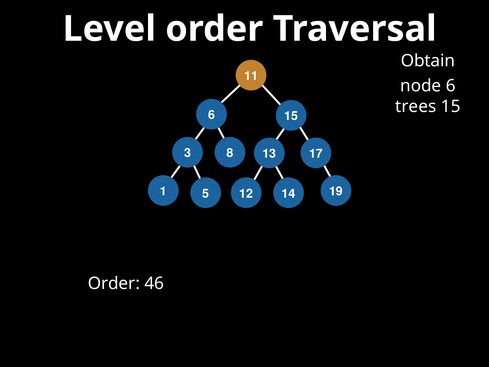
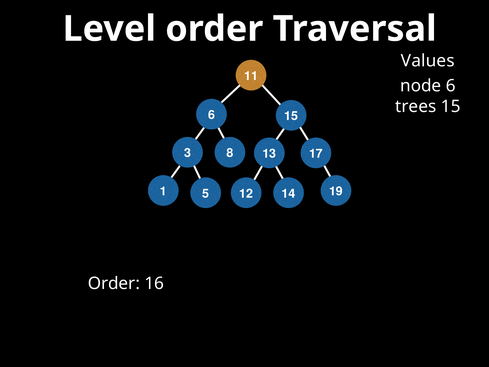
Obtain: Obtain -> Values (428, 61)
46: 46 -> 16 (154, 283)
